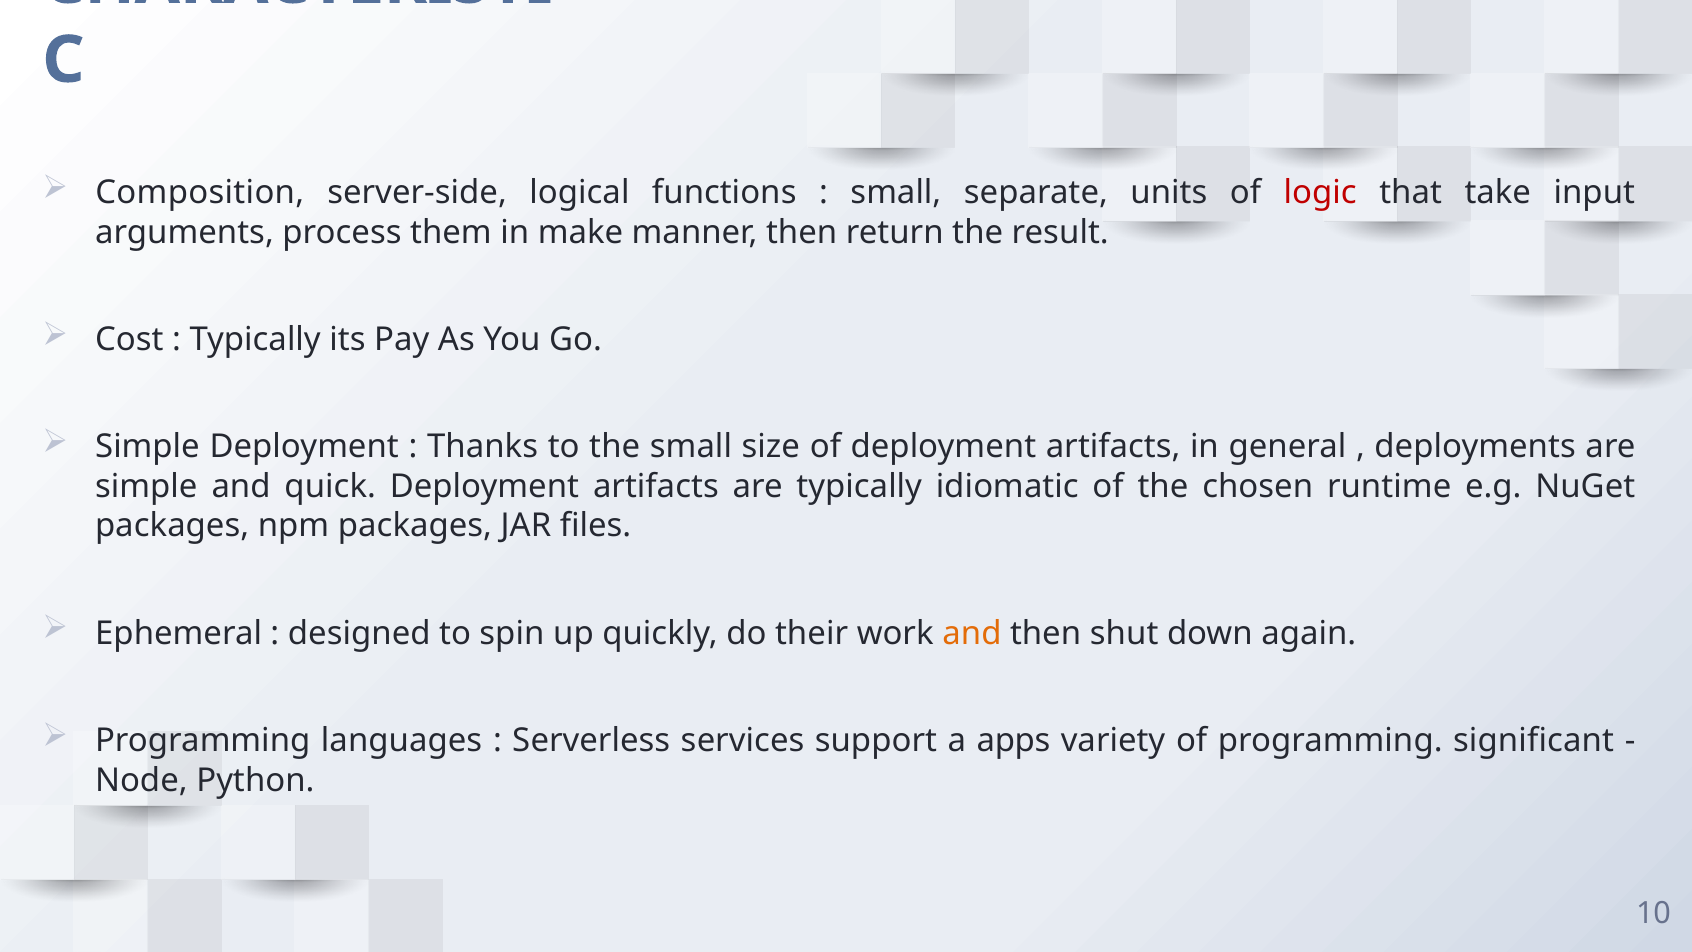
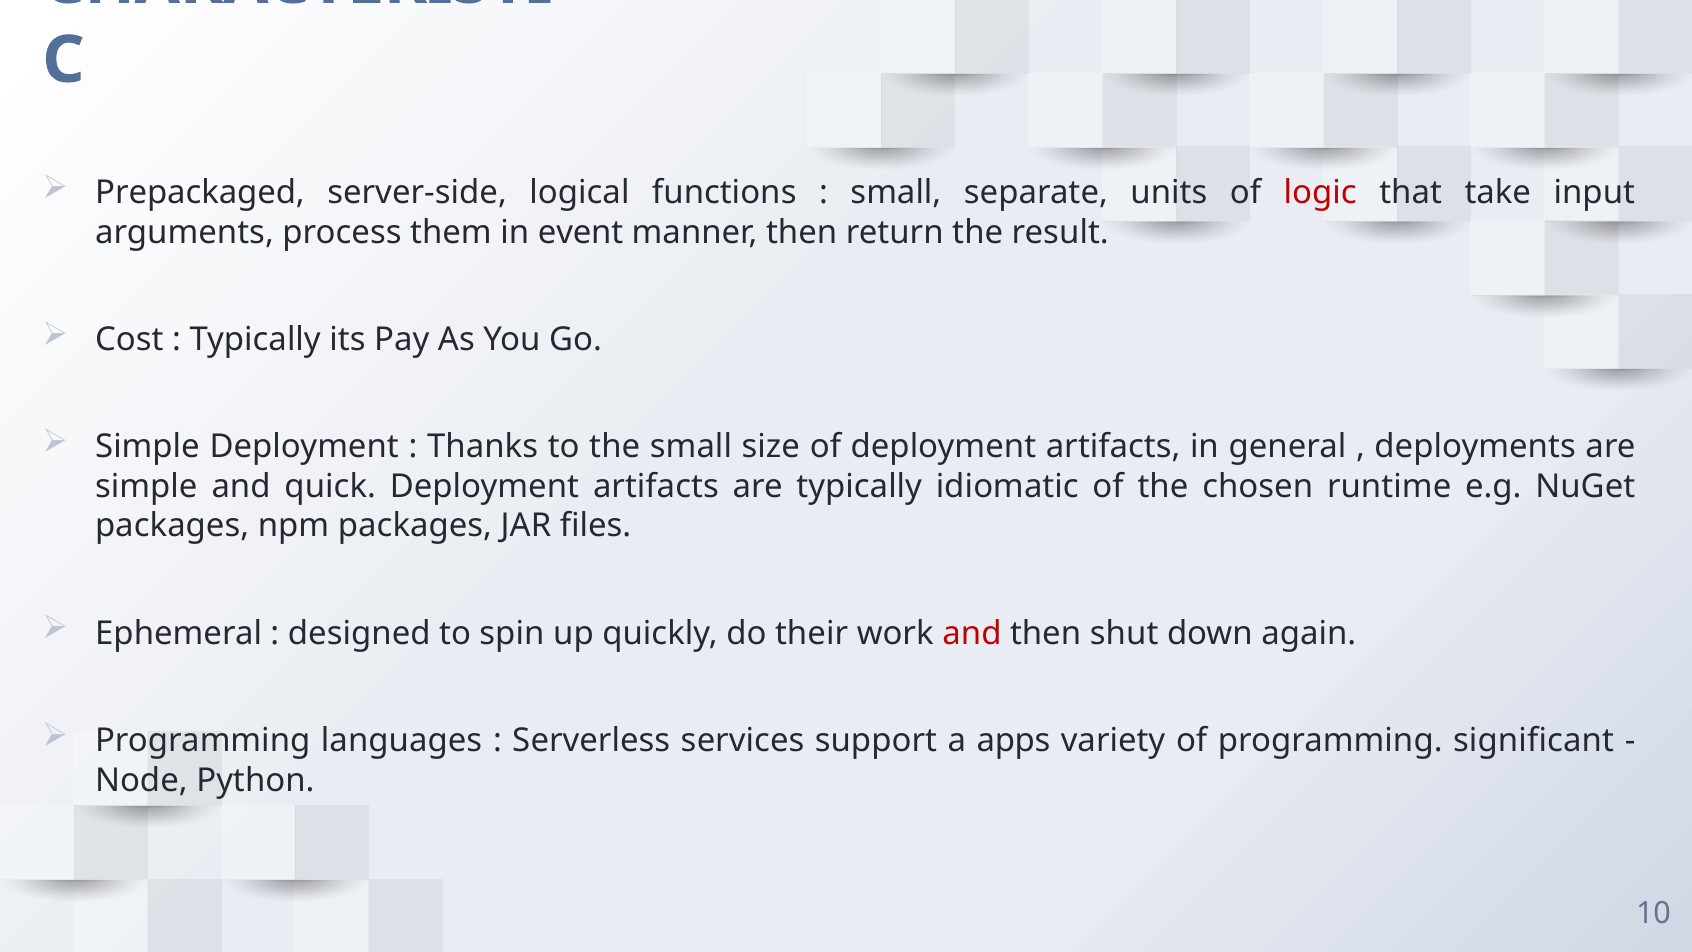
Composition: Composition -> Prepackaged (200, 193)
make: make -> event (581, 232)
and colour: orange -> red (972, 633)
